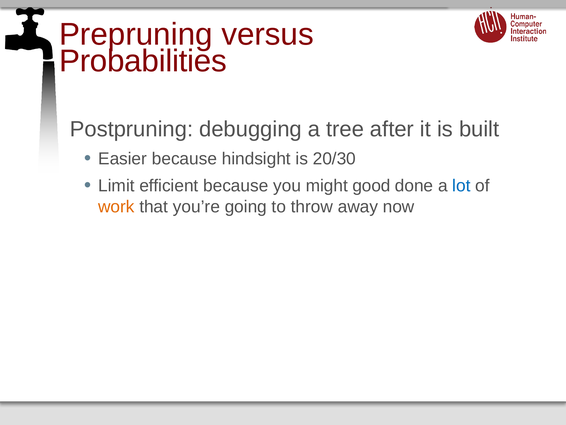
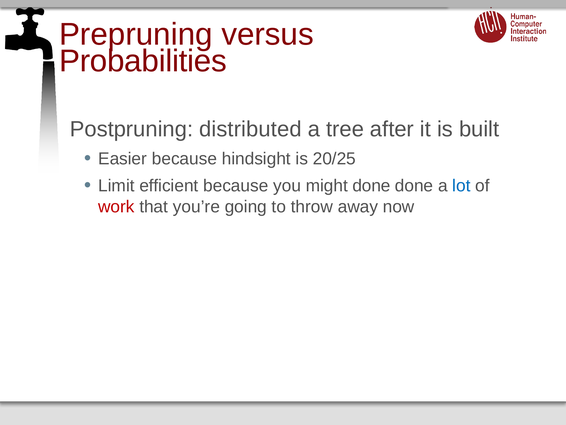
debugging: debugging -> distributed (250, 129)
20/30: 20/30 -> 20/25 (334, 159)
might good: good -> done (371, 186)
work colour: orange -> red (116, 206)
